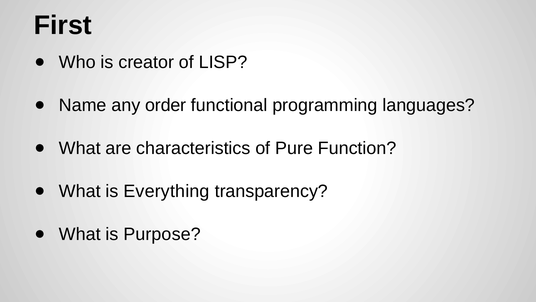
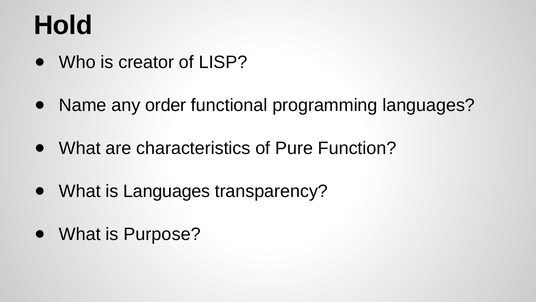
First: First -> Hold (63, 25)
is Everything: Everything -> Languages (167, 191)
